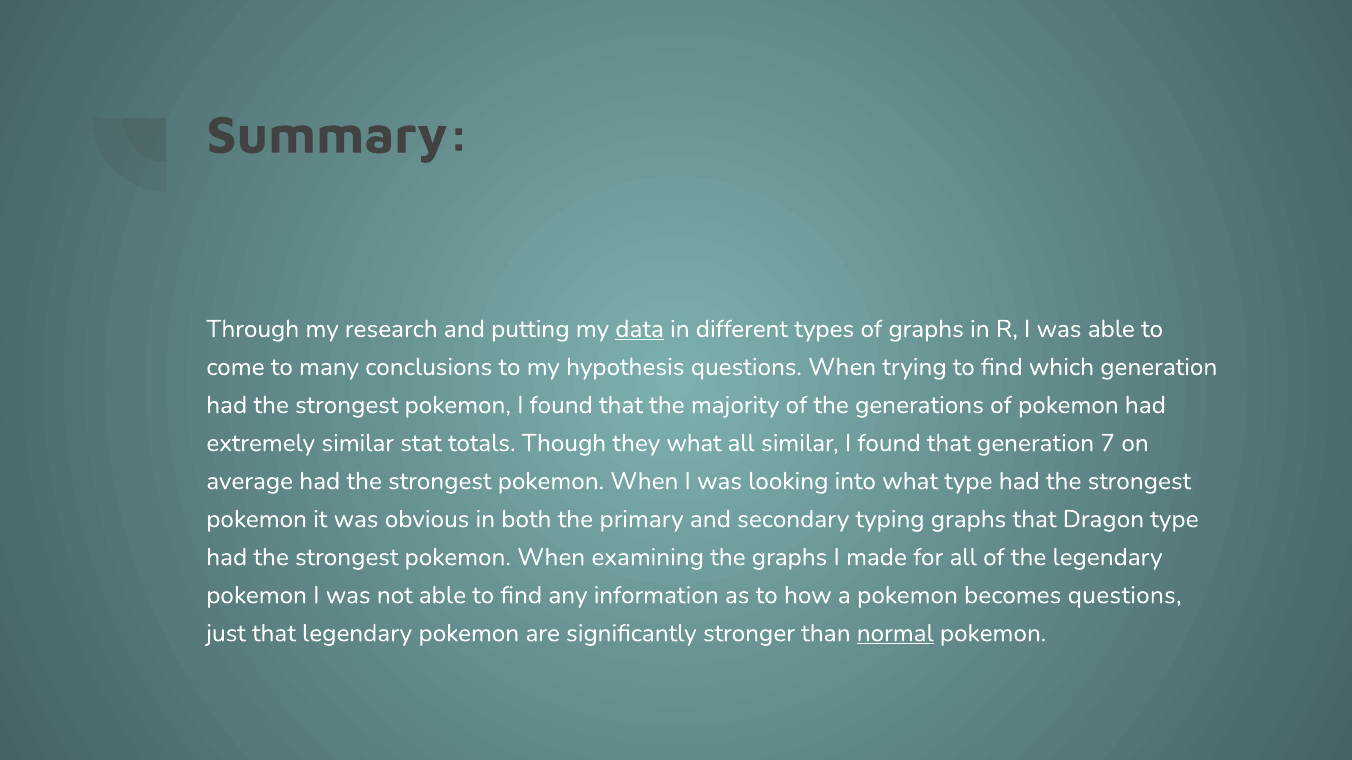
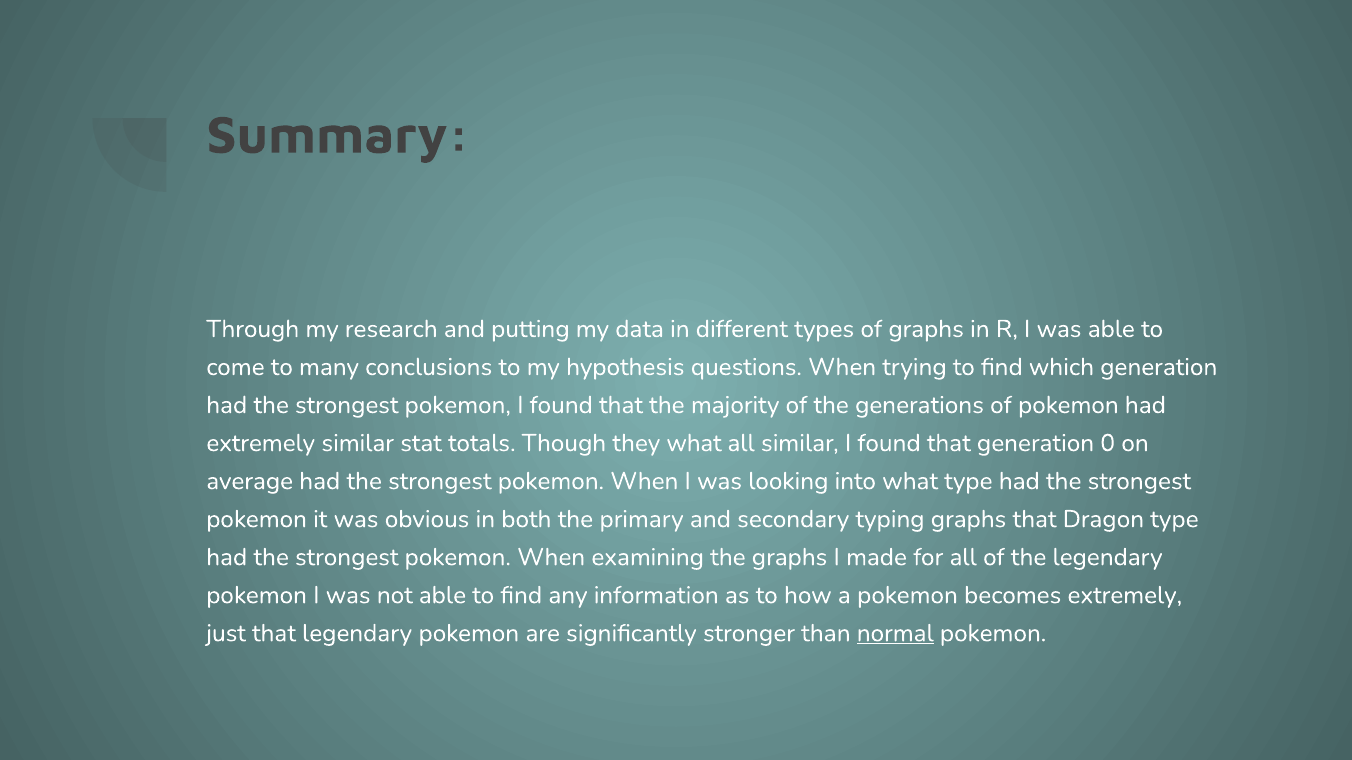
data underline: present -> none (640, 329)
7: 7 -> 0 (1108, 443)
becomes questions: questions -> extremely (1125, 596)
